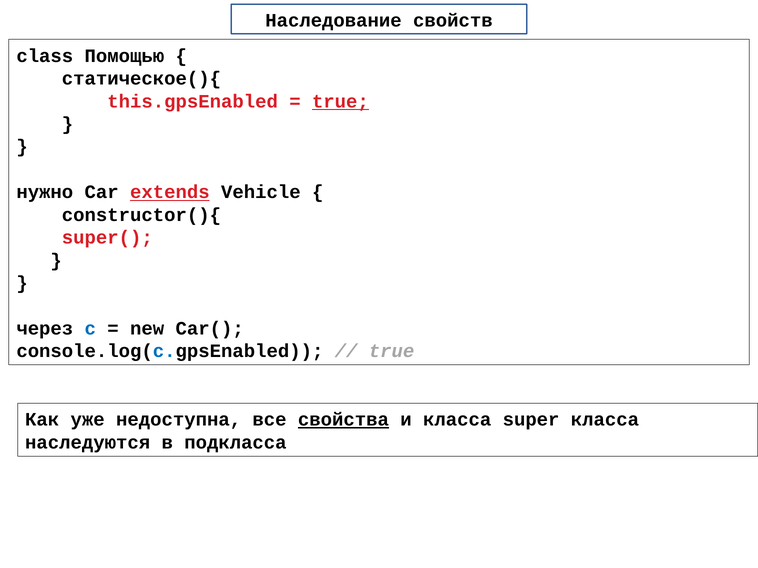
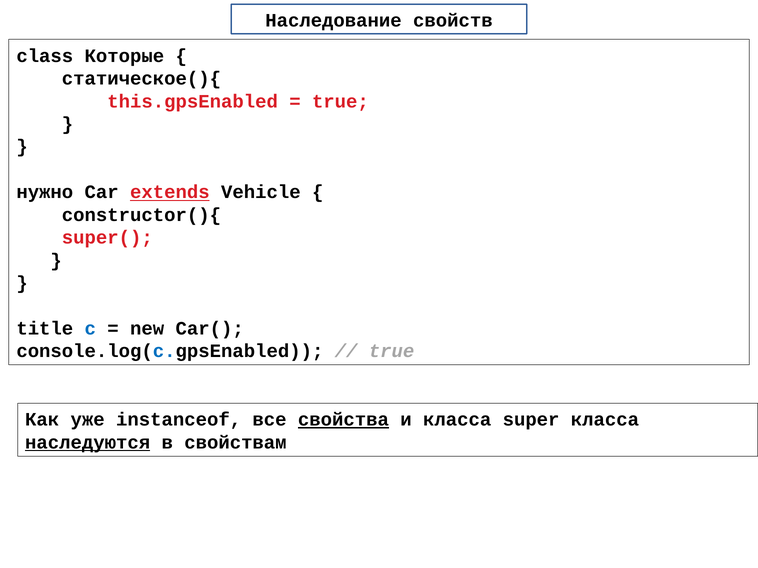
Помощью: Помощью -> Которые (124, 56)
true underline: present -> none (340, 101)
через: через -> title (45, 329)
недоступна: недоступна -> instanceof (179, 420)
наследуются underline: none -> present (88, 443)
подкласса: подкласса -> свойствам (235, 443)
